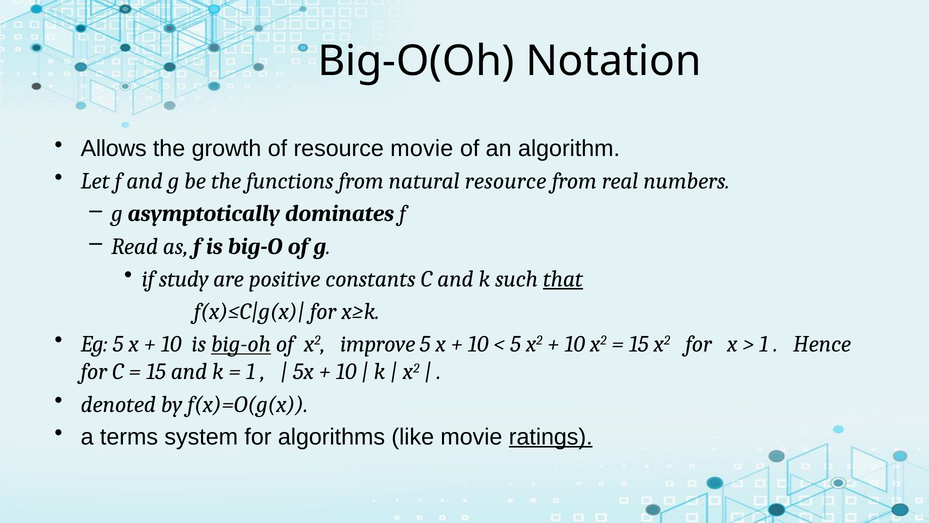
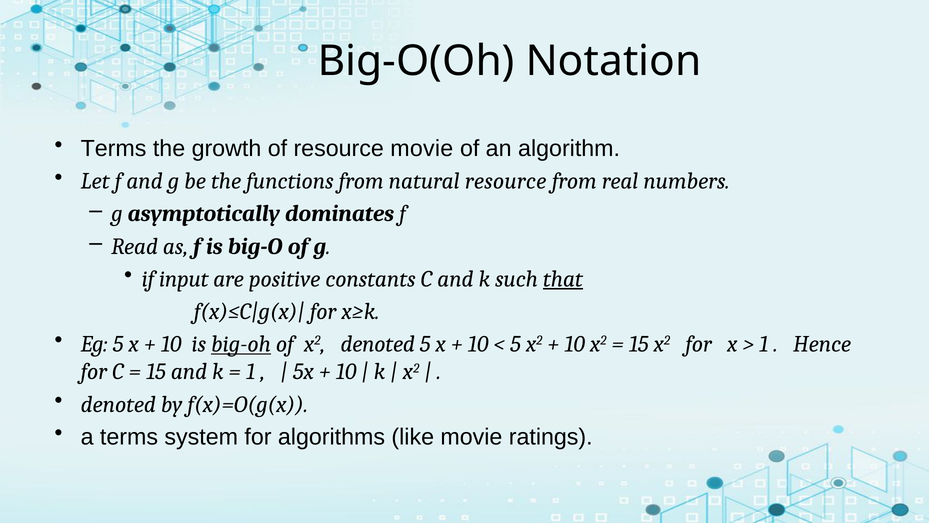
Allows: Allows -> Terms (114, 149)
study: study -> input (184, 279)
x2 improve: improve -> denoted (378, 344)
ratings underline: present -> none (551, 437)
